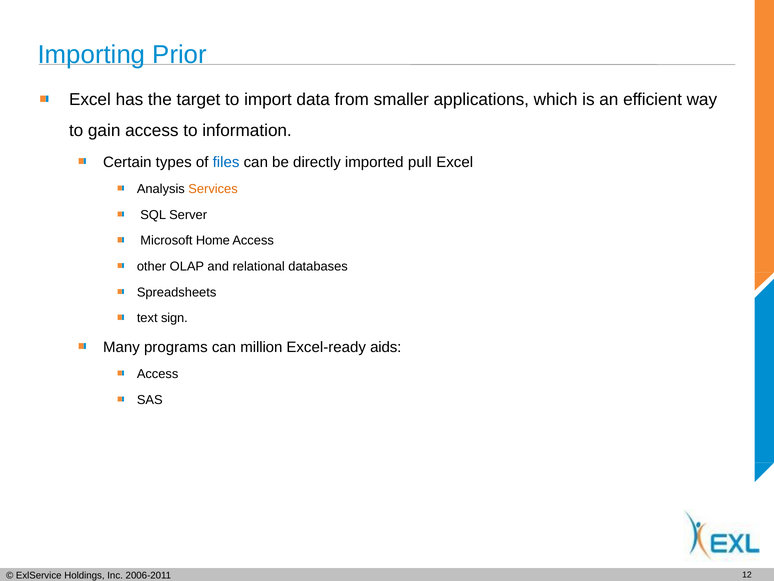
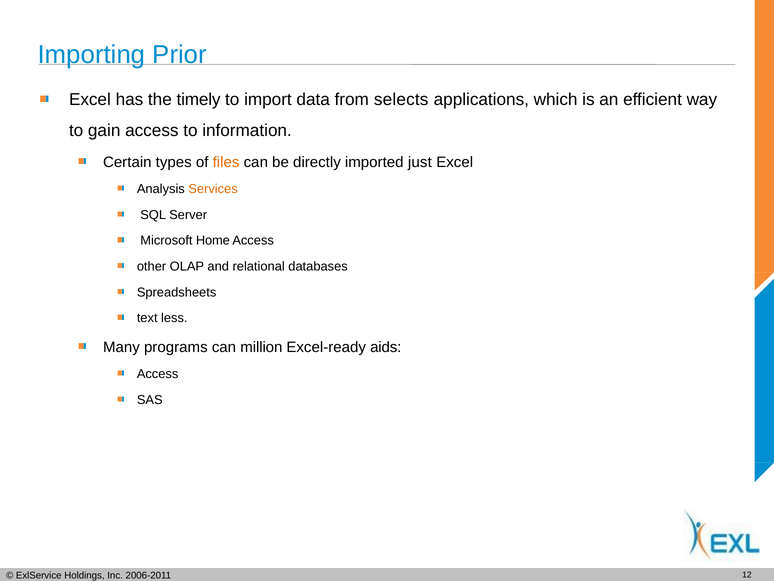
target: target -> timely (199, 100)
smaller: smaller -> selects (401, 100)
files colour: blue -> orange (226, 162)
pull: pull -> just (420, 162)
sign: sign -> less (174, 318)
